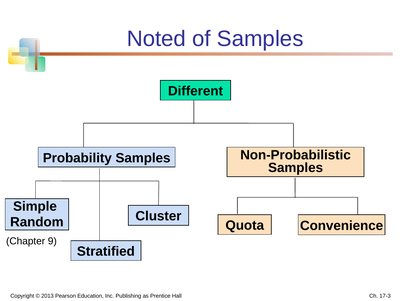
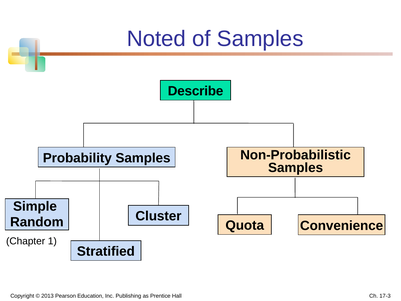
Different: Different -> Describe (196, 91)
9: 9 -> 1 (52, 241)
